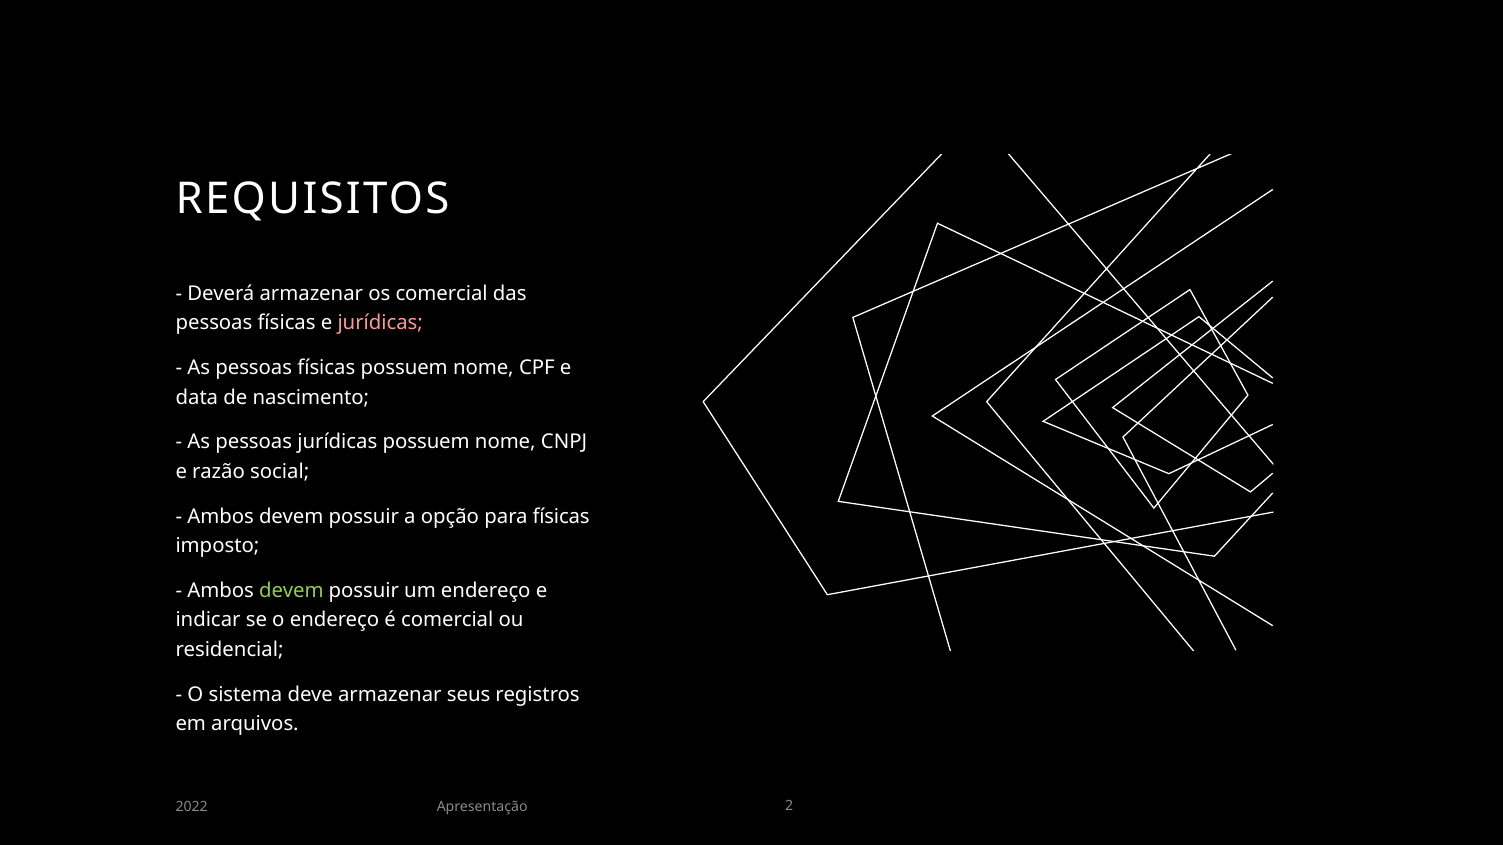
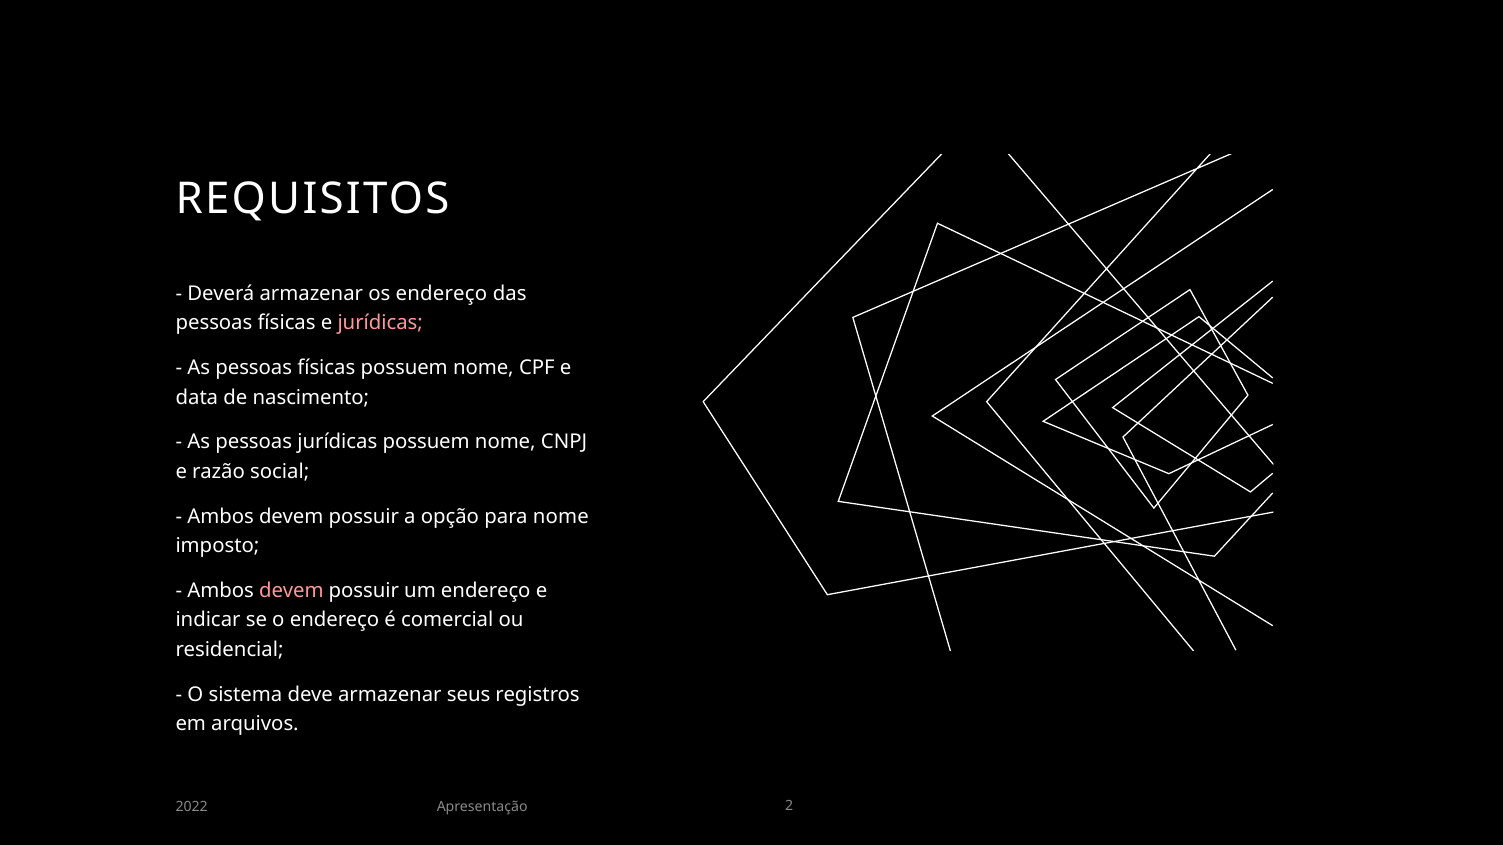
os comercial: comercial -> endereço (441, 294)
para físicas: físicas -> nome (561, 517)
devem colour: light green -> pink (291, 591)
